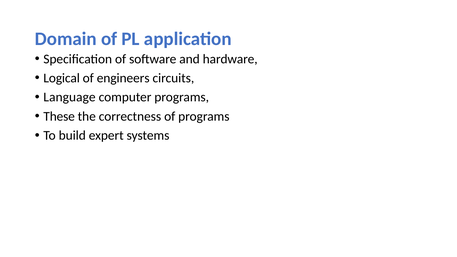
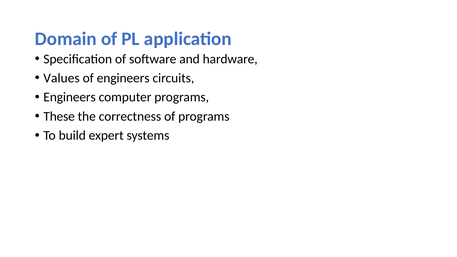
Logical: Logical -> Values (62, 78)
Language: Language -> Engineers (70, 97)
